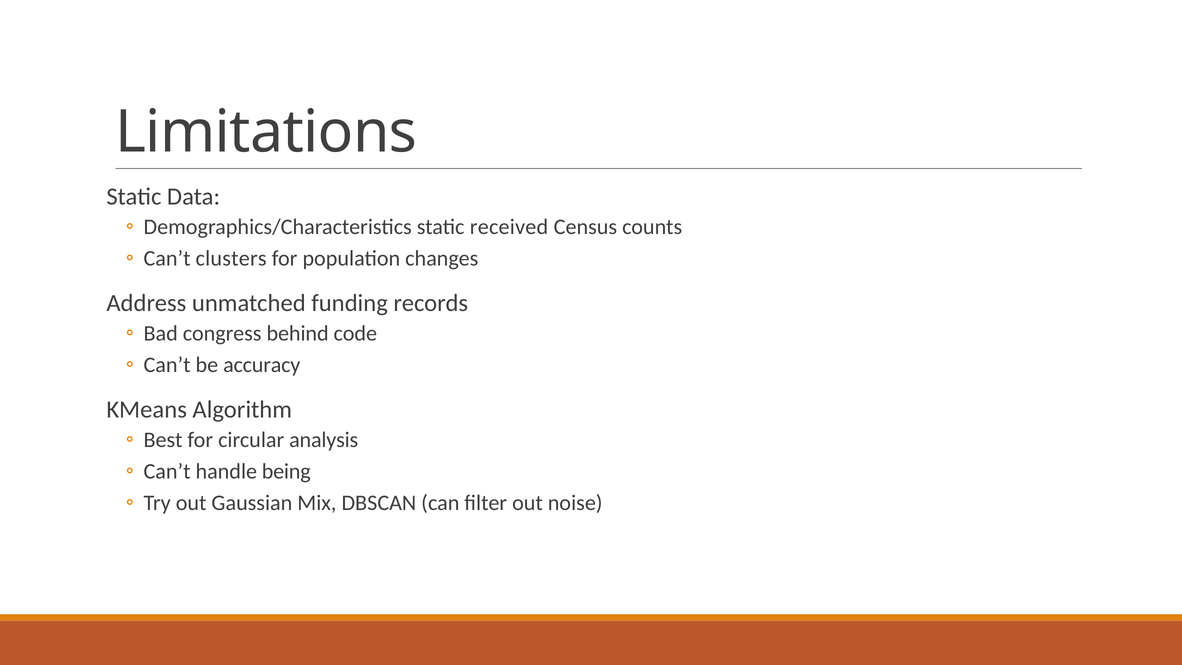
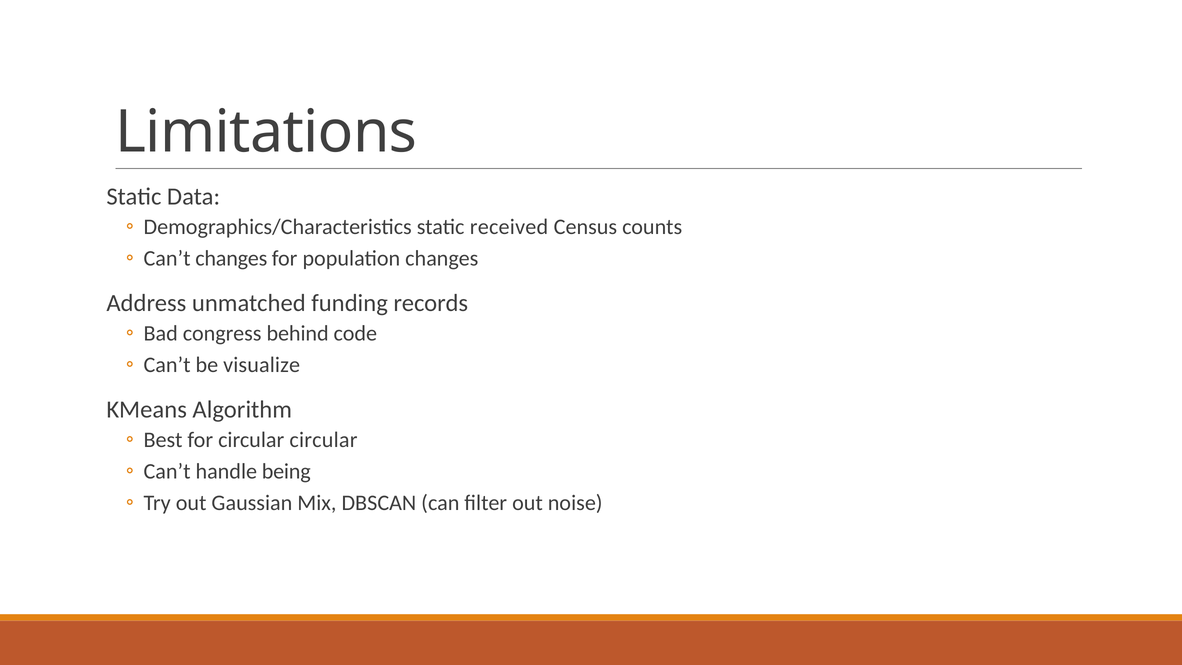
Can’t clusters: clusters -> changes (231, 258)
accuracy: accuracy -> visualize (262, 365)
circular analysis: analysis -> circular (323, 440)
